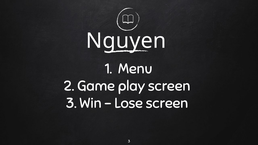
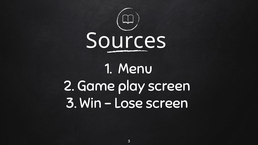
Nguyen: Nguyen -> Sources (126, 41)
